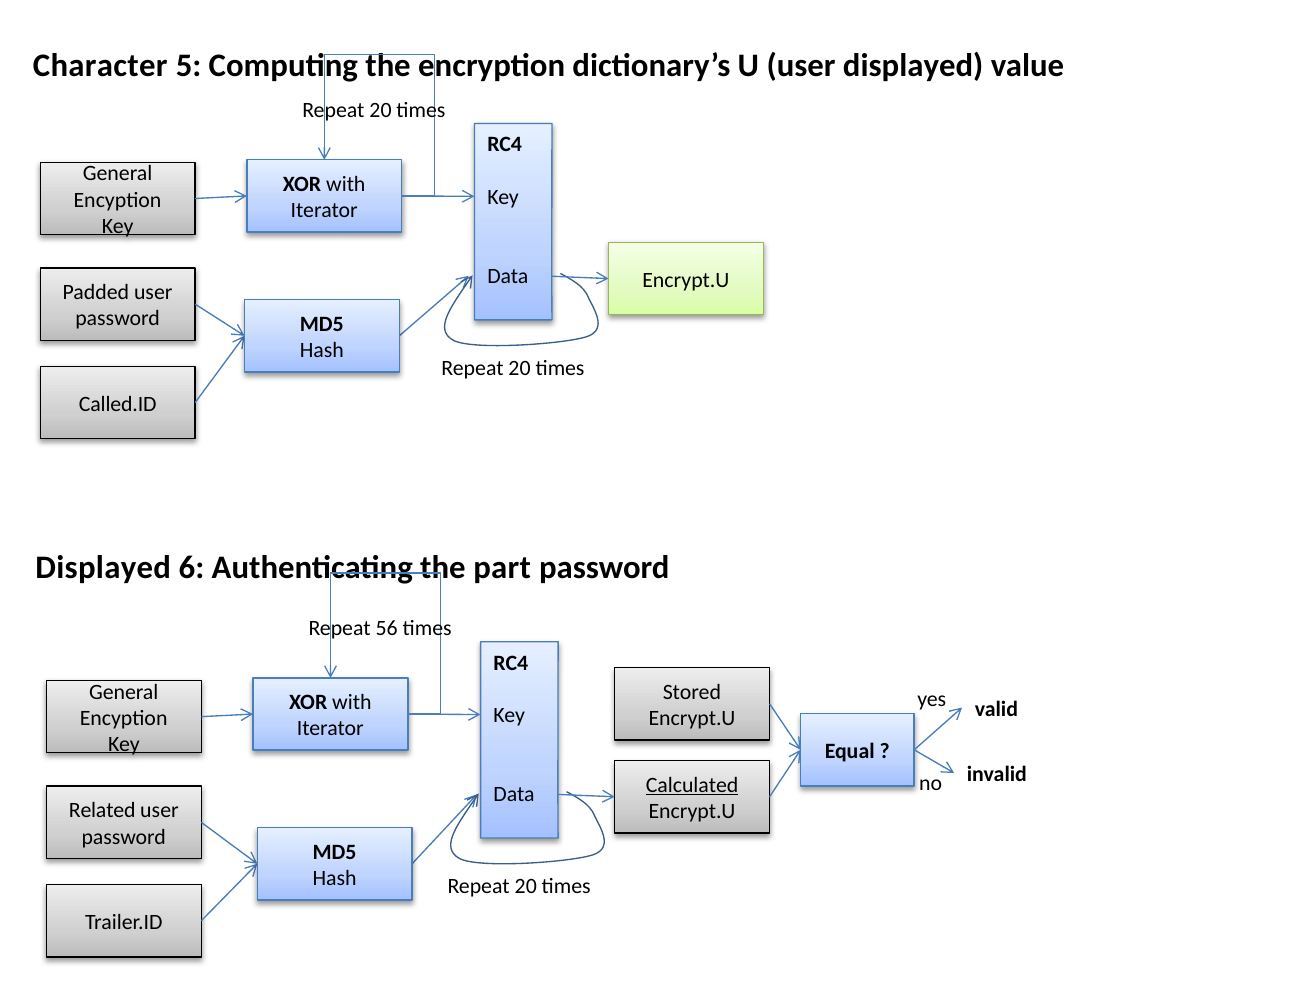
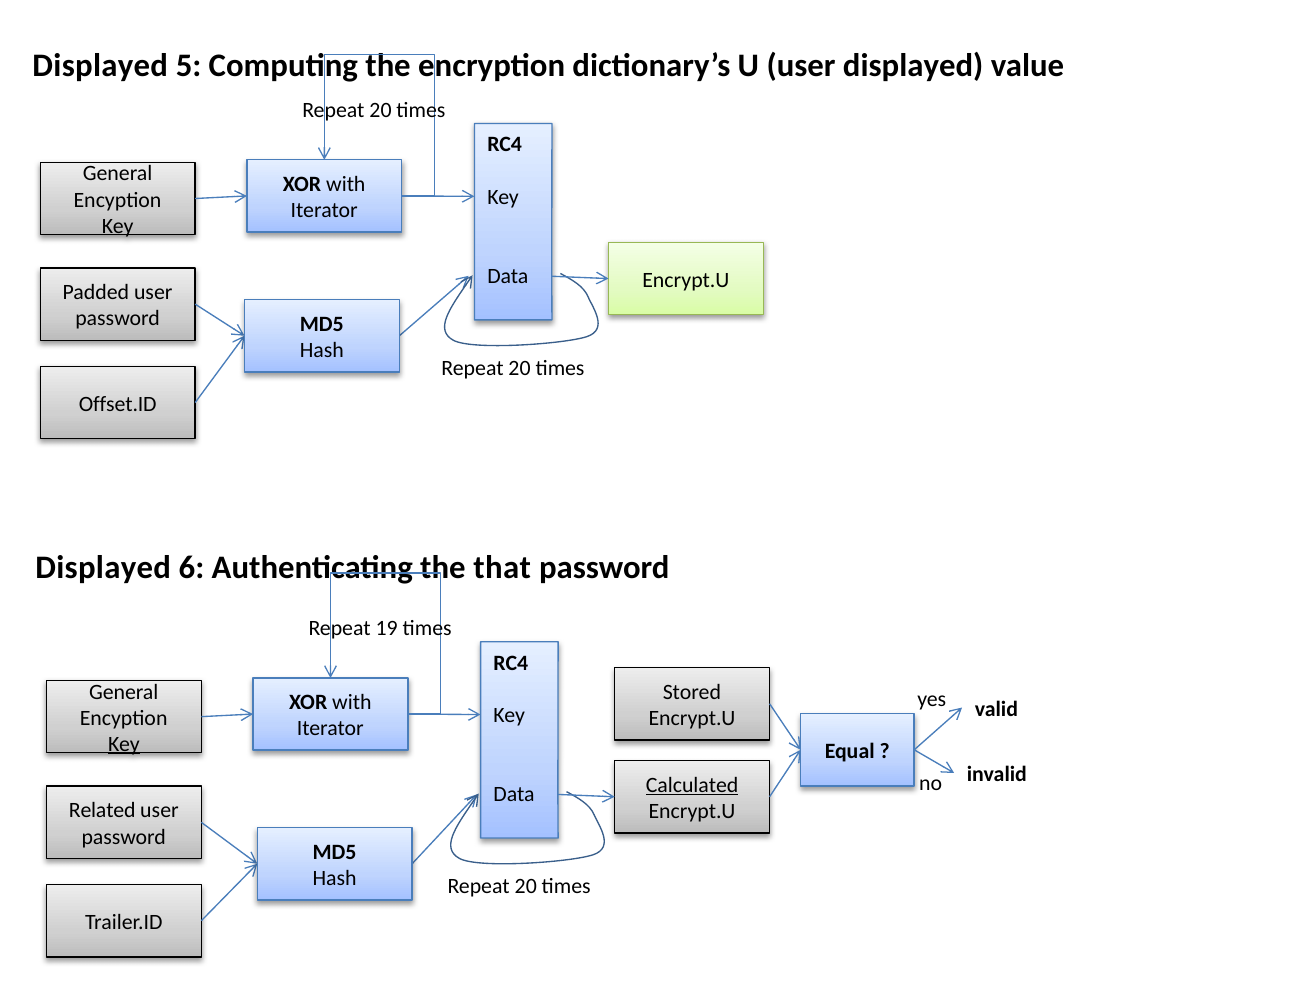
Character: Character -> Displayed (100, 66)
Called.ID: Called.ID -> Offset.ID (118, 404)
part: part -> that (502, 568)
56: 56 -> 19 (387, 628)
Key underline: none -> present (124, 744)
